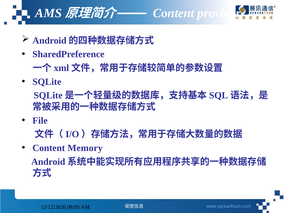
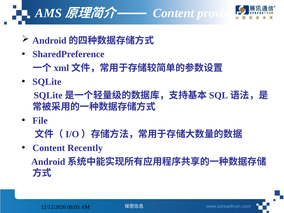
Memory: Memory -> Recently (85, 148)
